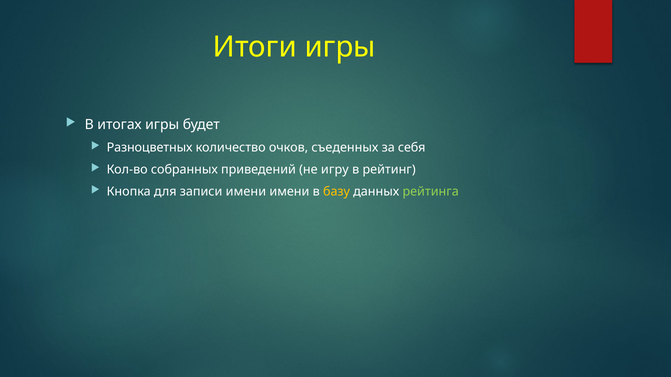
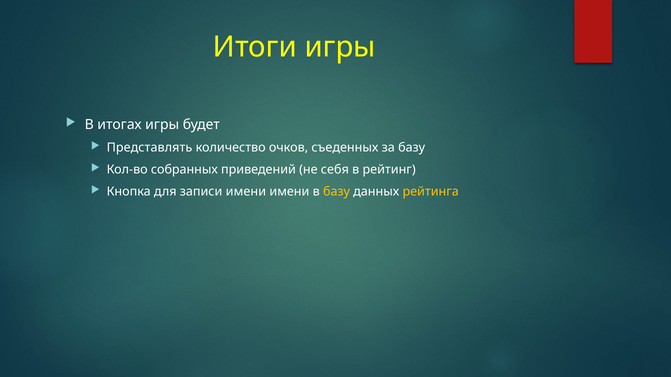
Разноцветных: Разноцветных -> Представлять (149, 148)
за себя: себя -> базу (412, 148)
игру: игру -> себя (335, 170)
рейтинга colour: light green -> yellow (431, 192)
